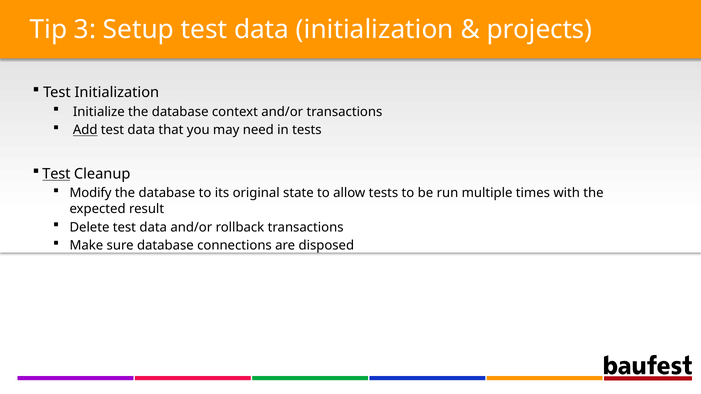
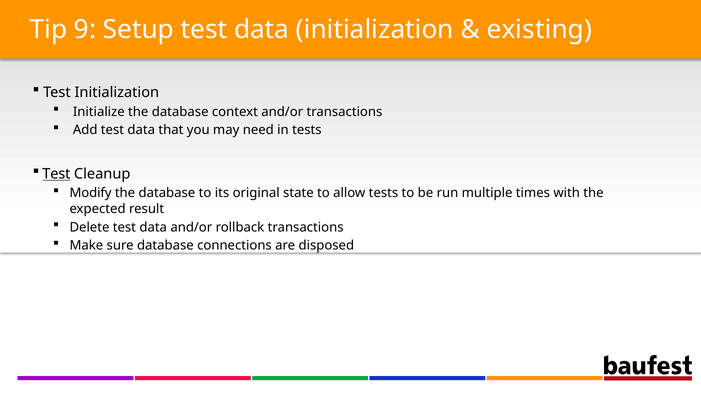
3: 3 -> 9 (85, 30)
projects: projects -> existing (539, 30)
Add underline: present -> none (85, 130)
